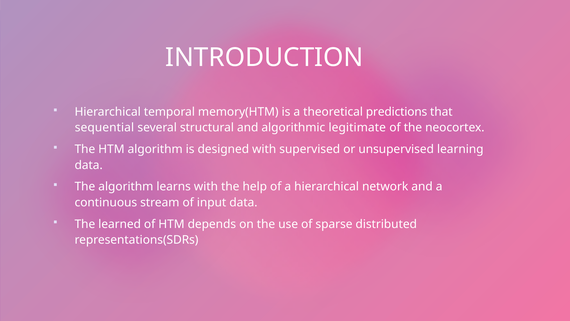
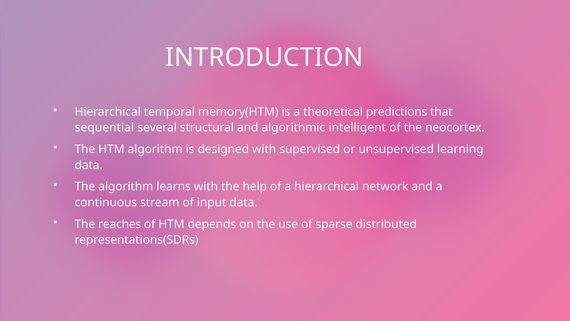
legitimate: legitimate -> intelligent (357, 128)
learned: learned -> reaches (120, 224)
